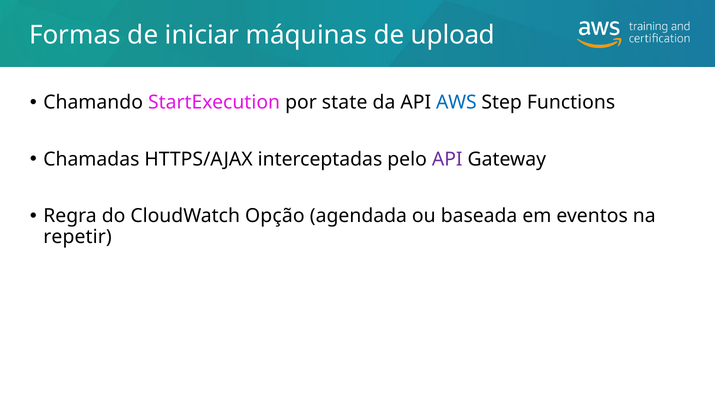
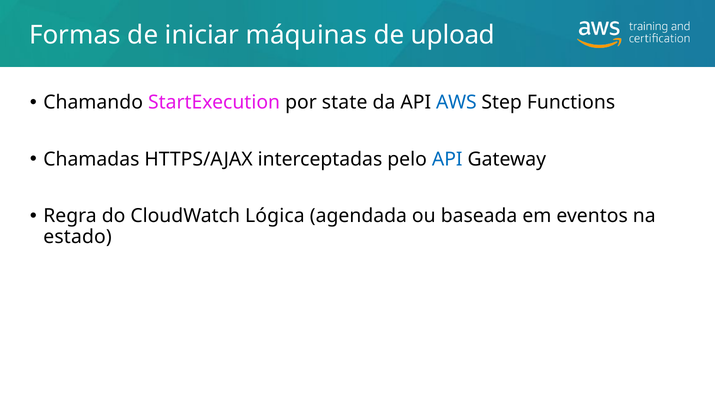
API colour: purple -> blue (447, 159)
Opção: Opção -> Lógica (275, 216)
repetir: repetir -> estado (78, 237)
